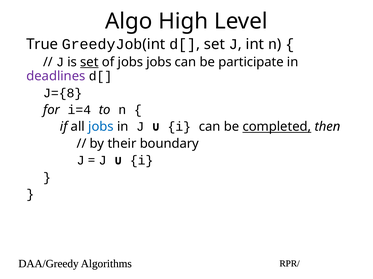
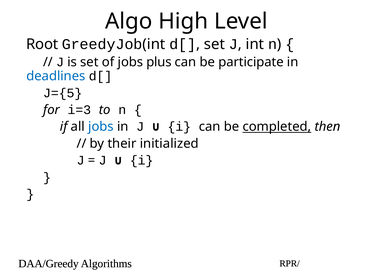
True: True -> Root (42, 44)
set underline: present -> none (89, 62)
jobs jobs: jobs -> plus (159, 62)
deadlines colour: purple -> blue (56, 76)
J={8: J={8 -> J={5 (63, 93)
i=4: i=4 -> i=3 (79, 110)
boundary: boundary -> initialized (169, 144)
